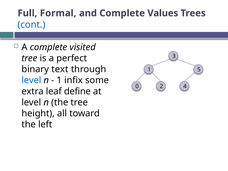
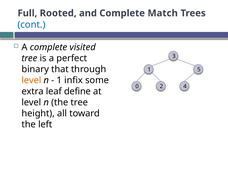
Formal: Formal -> Rooted (58, 13)
Values: Values -> Match (163, 13)
text: text -> that (60, 69)
level colour: blue -> orange (31, 80)
